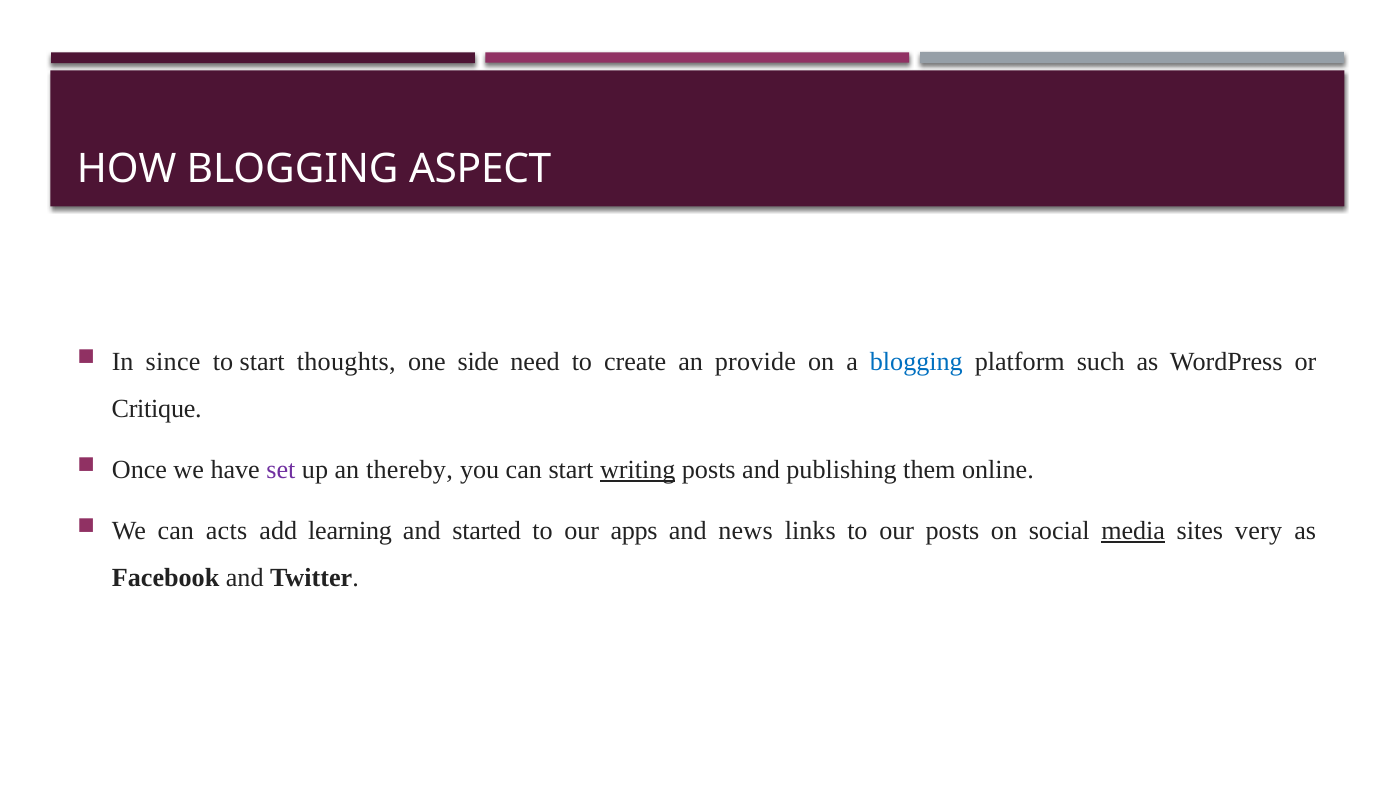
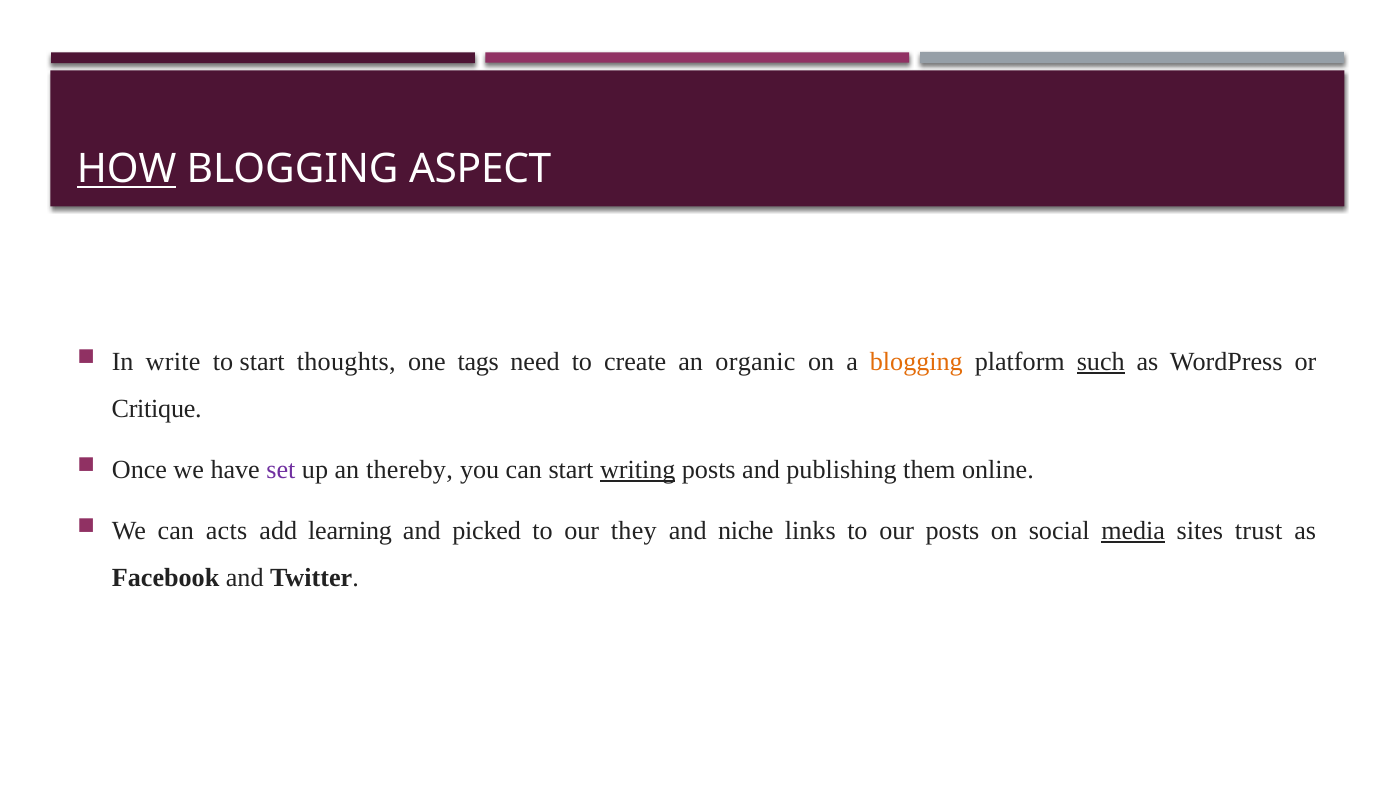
HOW underline: none -> present (127, 169)
since: since -> write (173, 361)
side: side -> tags (478, 361)
provide: provide -> organic (755, 361)
blogging colour: blue -> orange (916, 361)
such underline: none -> present (1101, 361)
started: started -> picked (487, 531)
apps: apps -> they (634, 531)
news: news -> niche (746, 531)
very: very -> trust (1259, 531)
